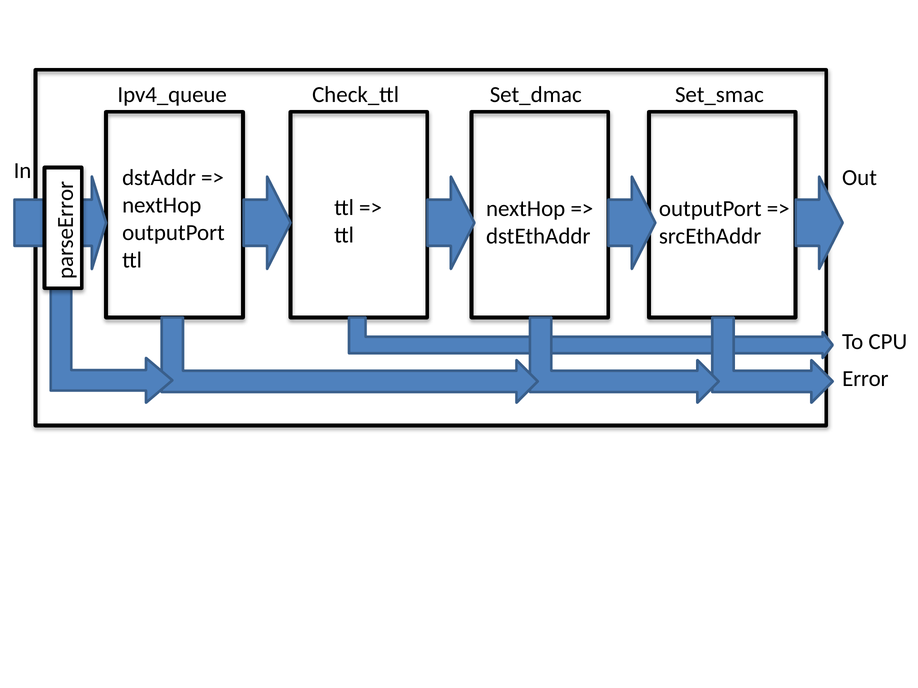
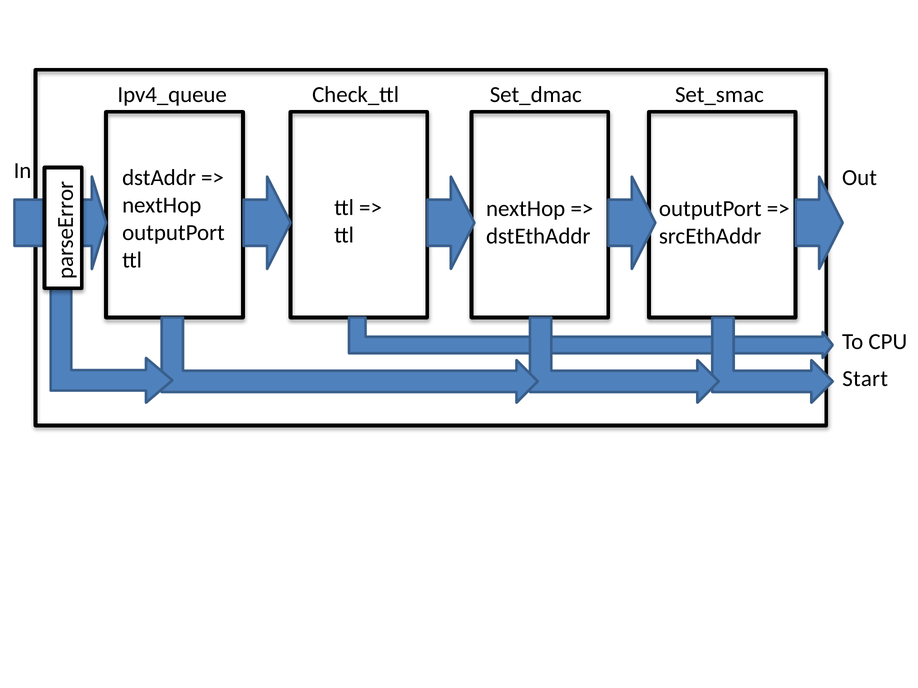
Error: Error -> Start (865, 379)
